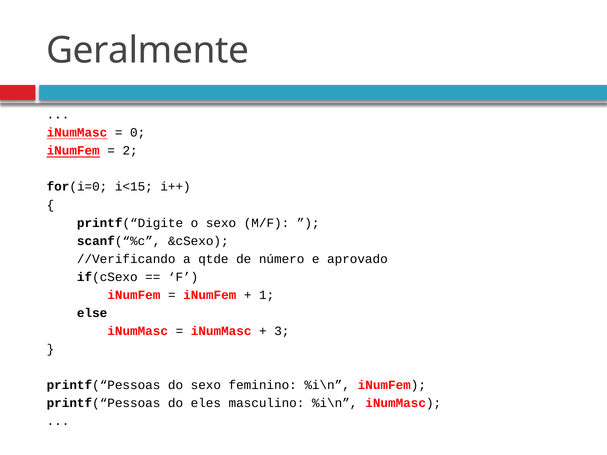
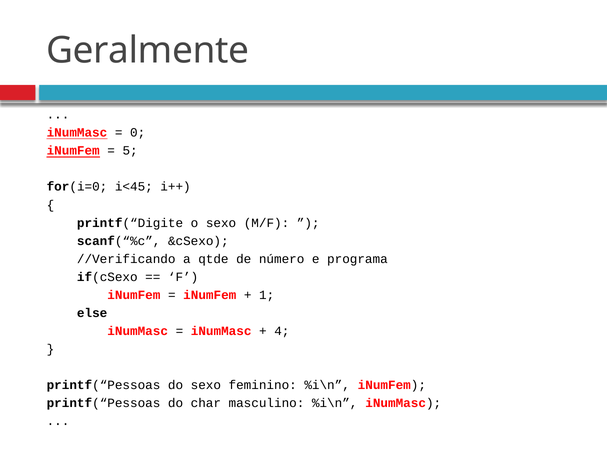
2: 2 -> 5 (130, 151)
i<15: i<15 -> i<45 (134, 187)
aprovado: aprovado -> programa (357, 259)
3: 3 -> 4 (282, 331)
eles: eles -> char (206, 403)
